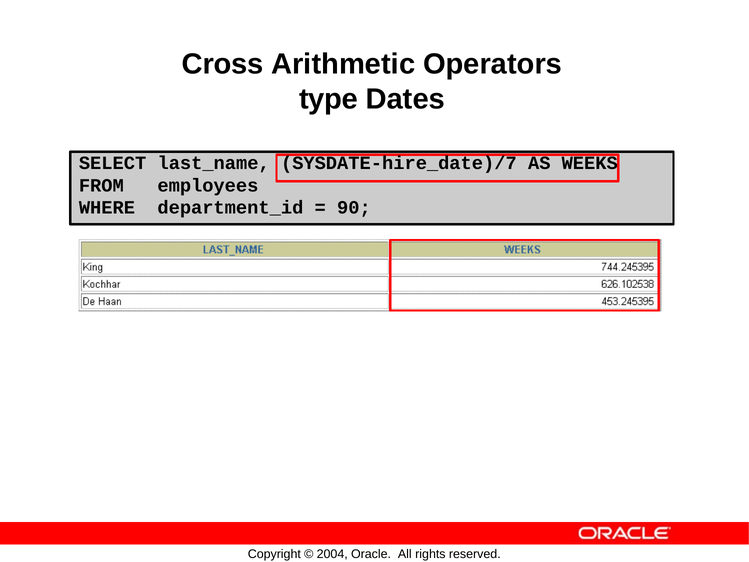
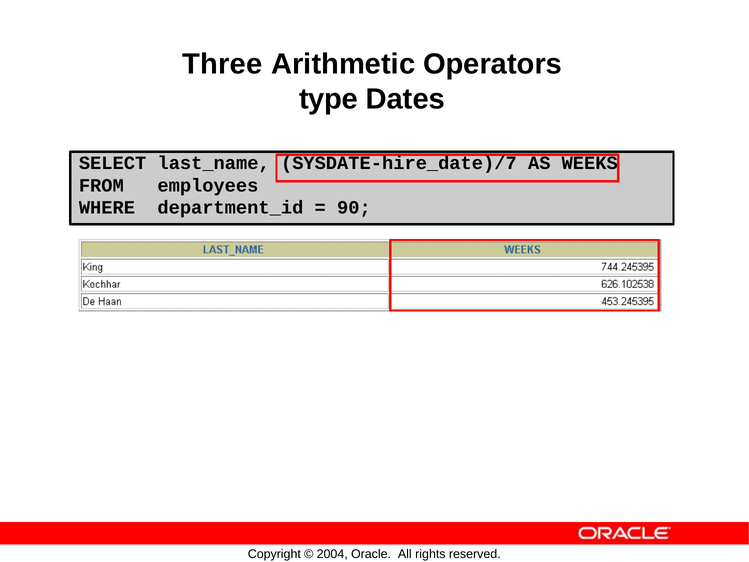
Cross: Cross -> Three (222, 64)
